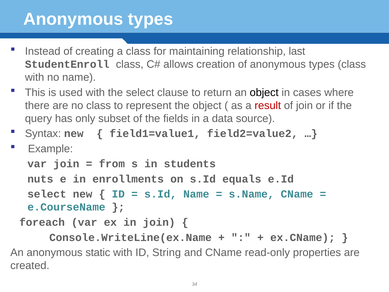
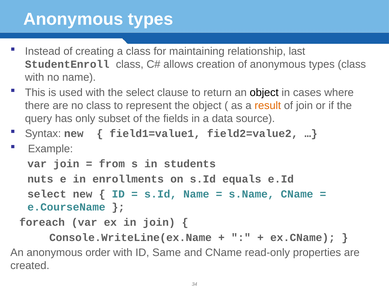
result colour: red -> orange (268, 105)
static: static -> order (98, 252)
String: String -> Same (167, 252)
